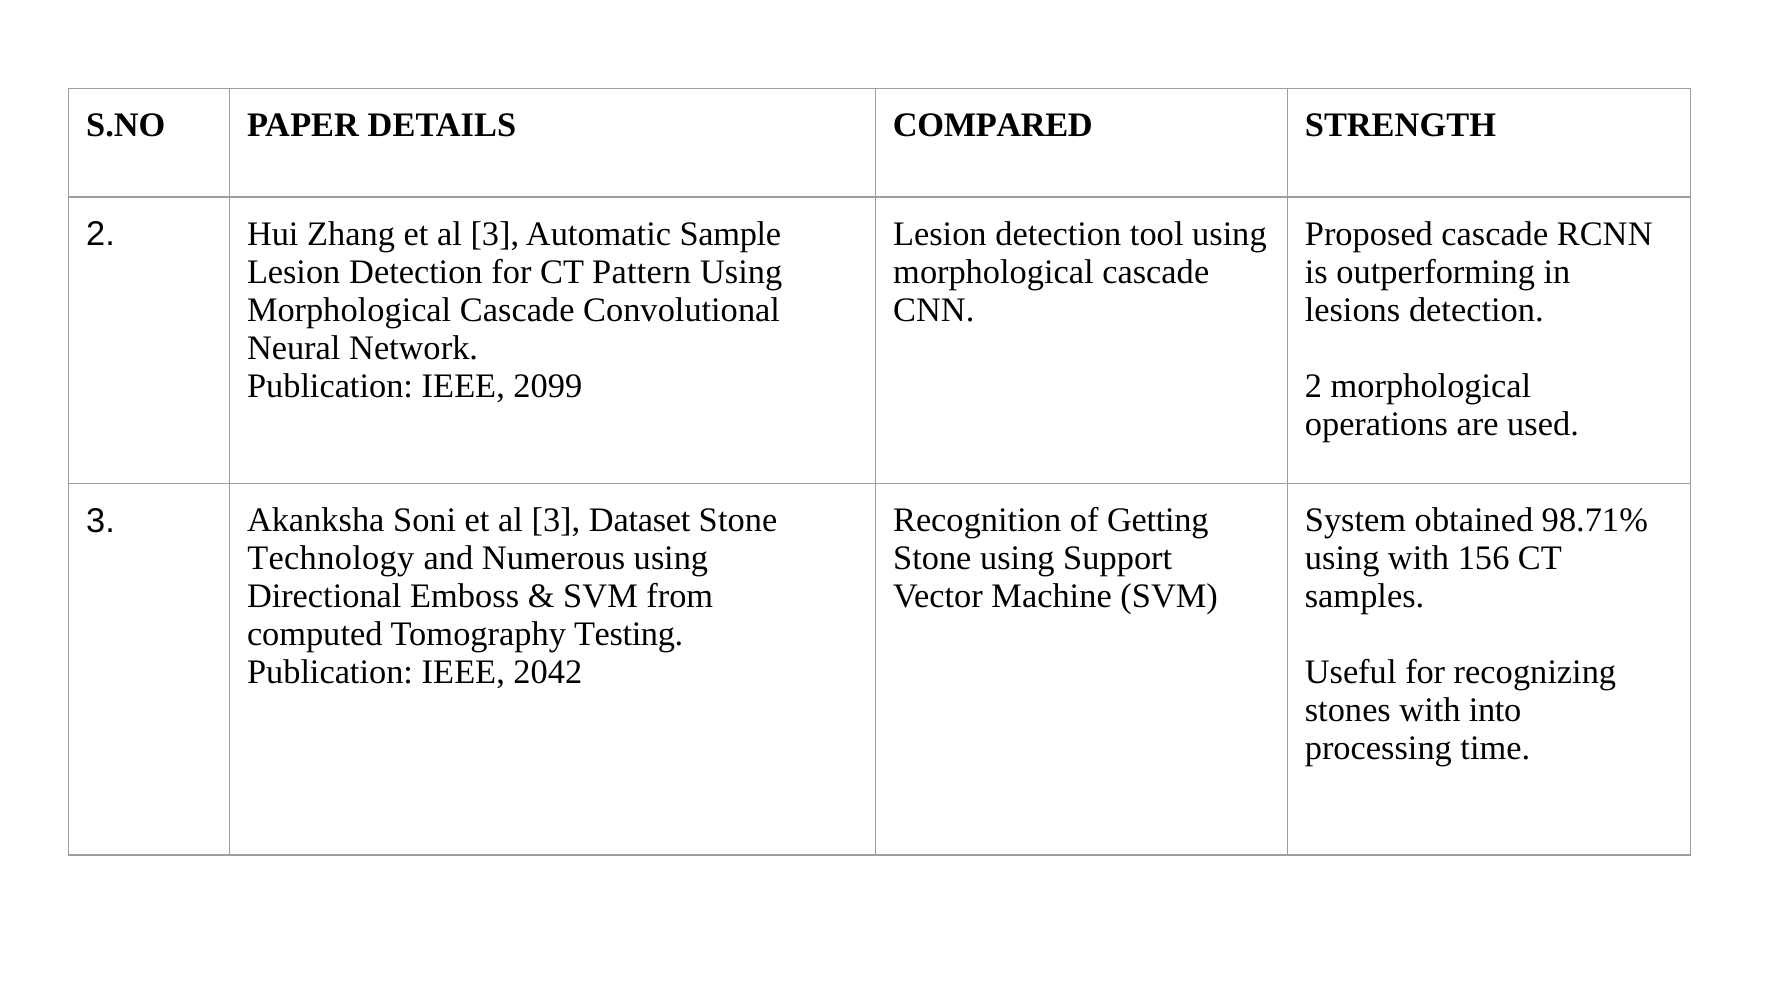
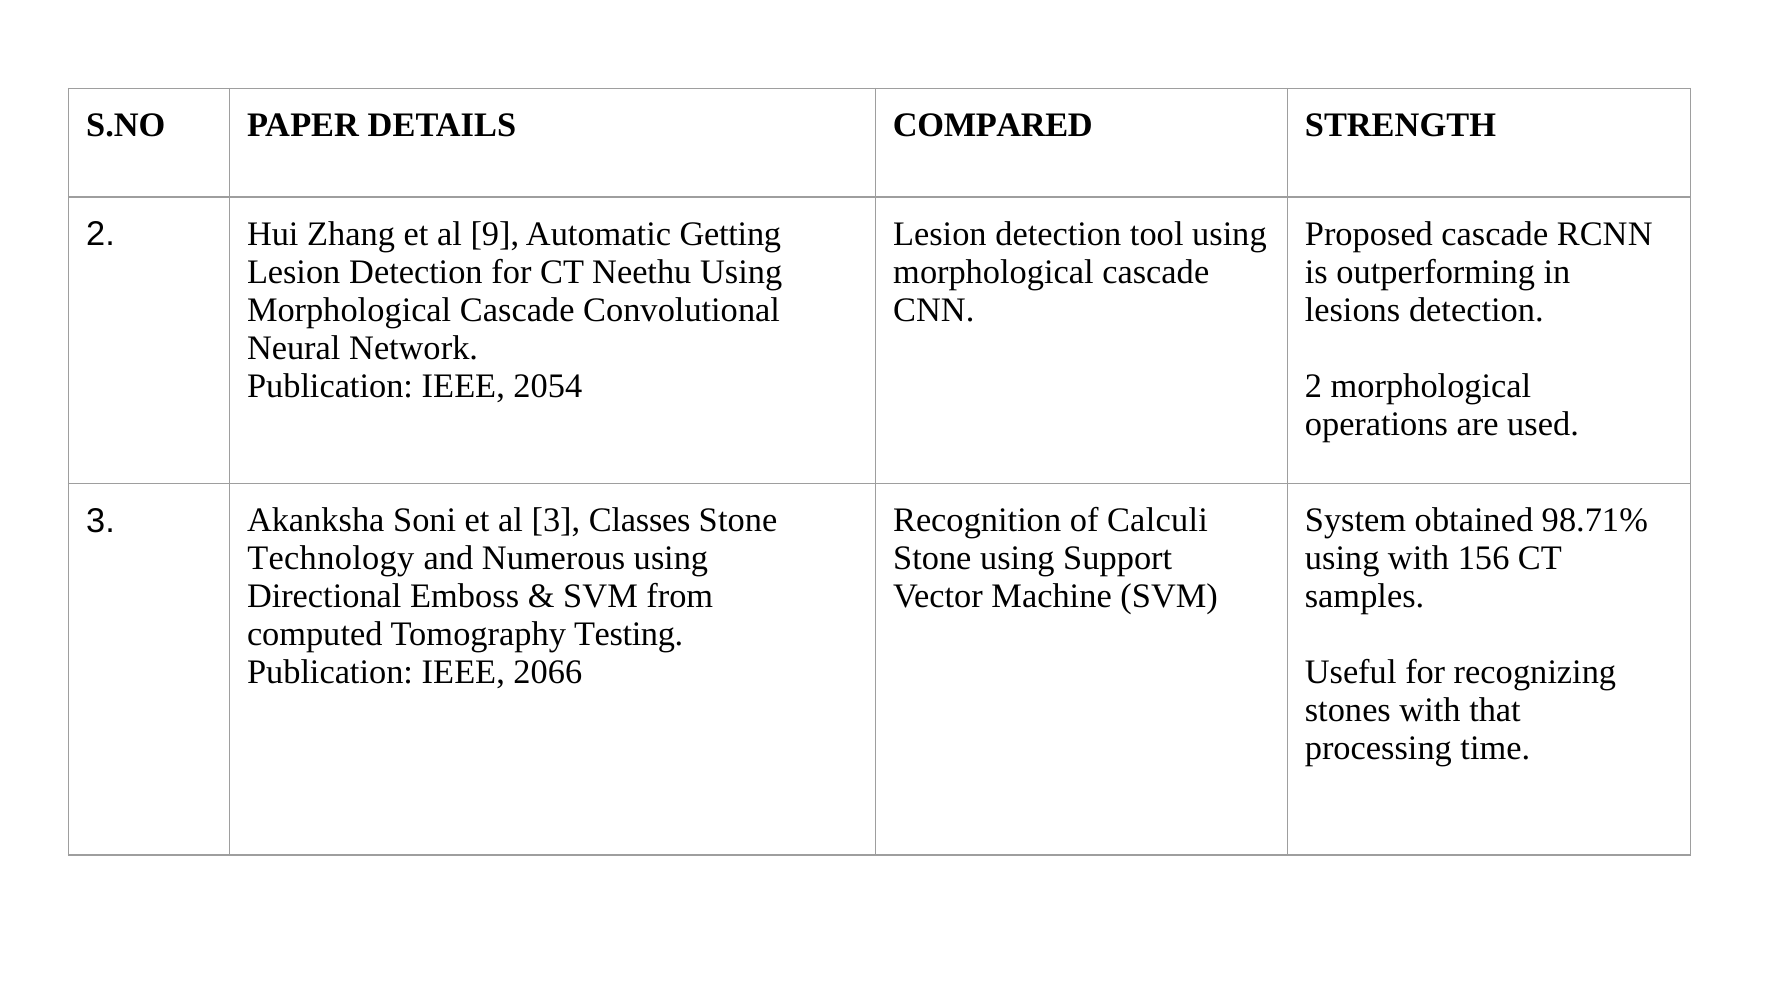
Zhang et al 3: 3 -> 9 (495, 234)
Sample: Sample -> Getting (730, 234)
Pattern: Pattern -> Neethu (642, 272)
2099: 2099 -> 2054 (548, 386)
Getting: Getting -> Calculi (1157, 520)
Dataset: Dataset -> Classes (640, 520)
2042: 2042 -> 2066 (548, 672)
into: into -> that (1495, 710)
